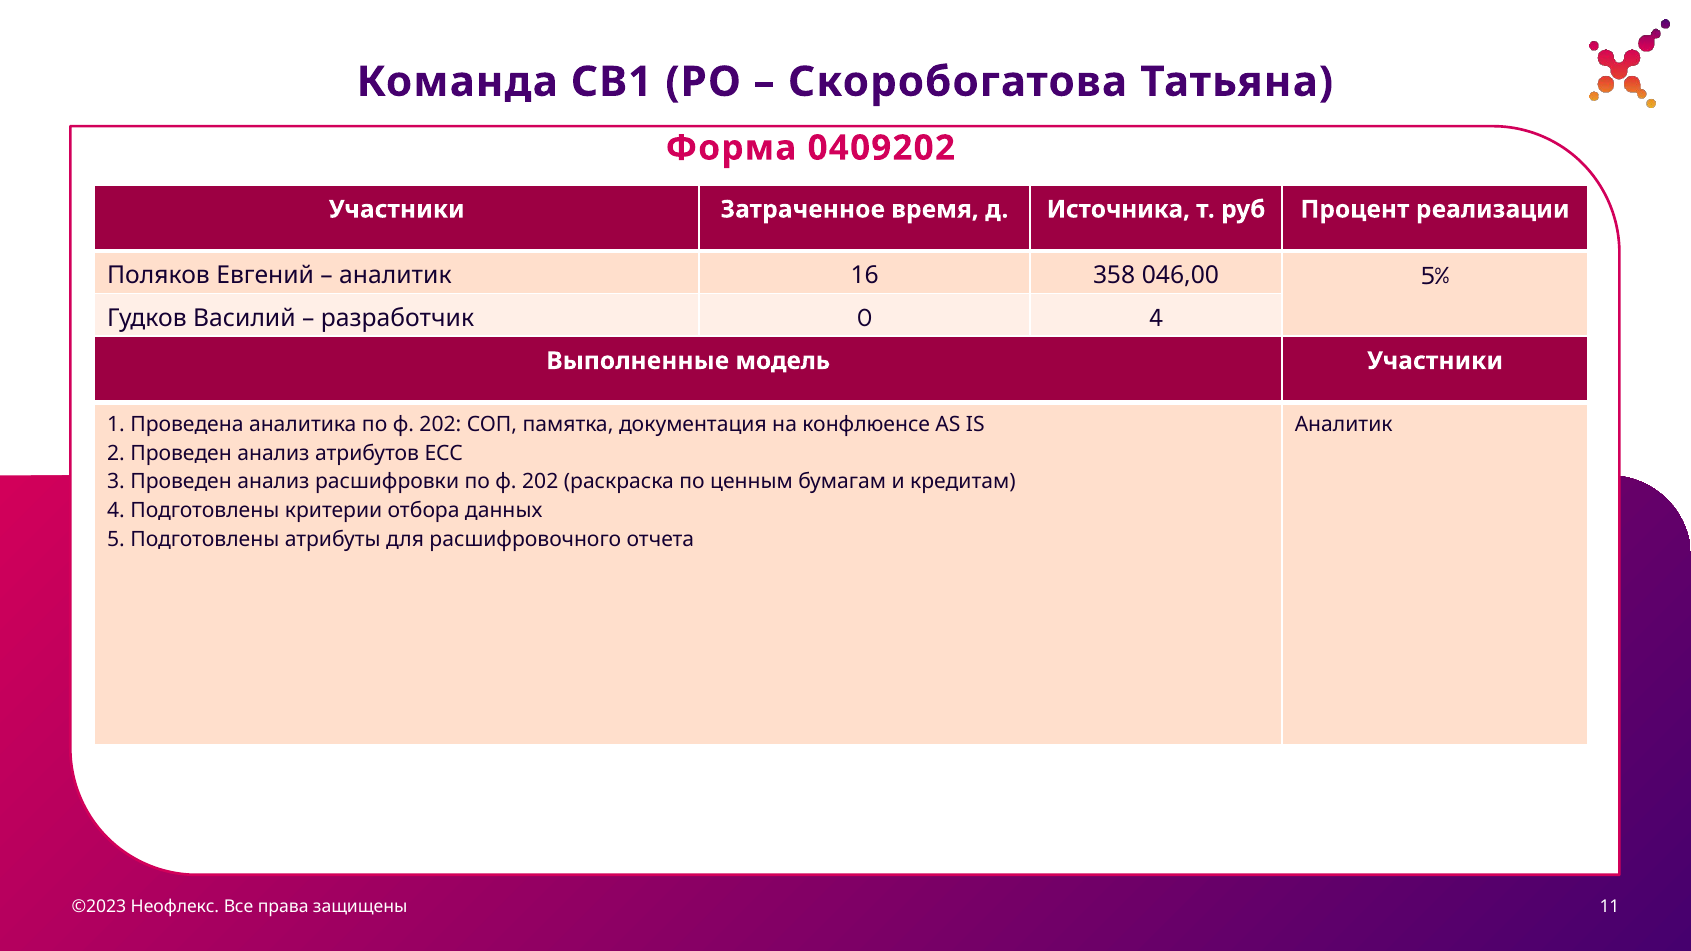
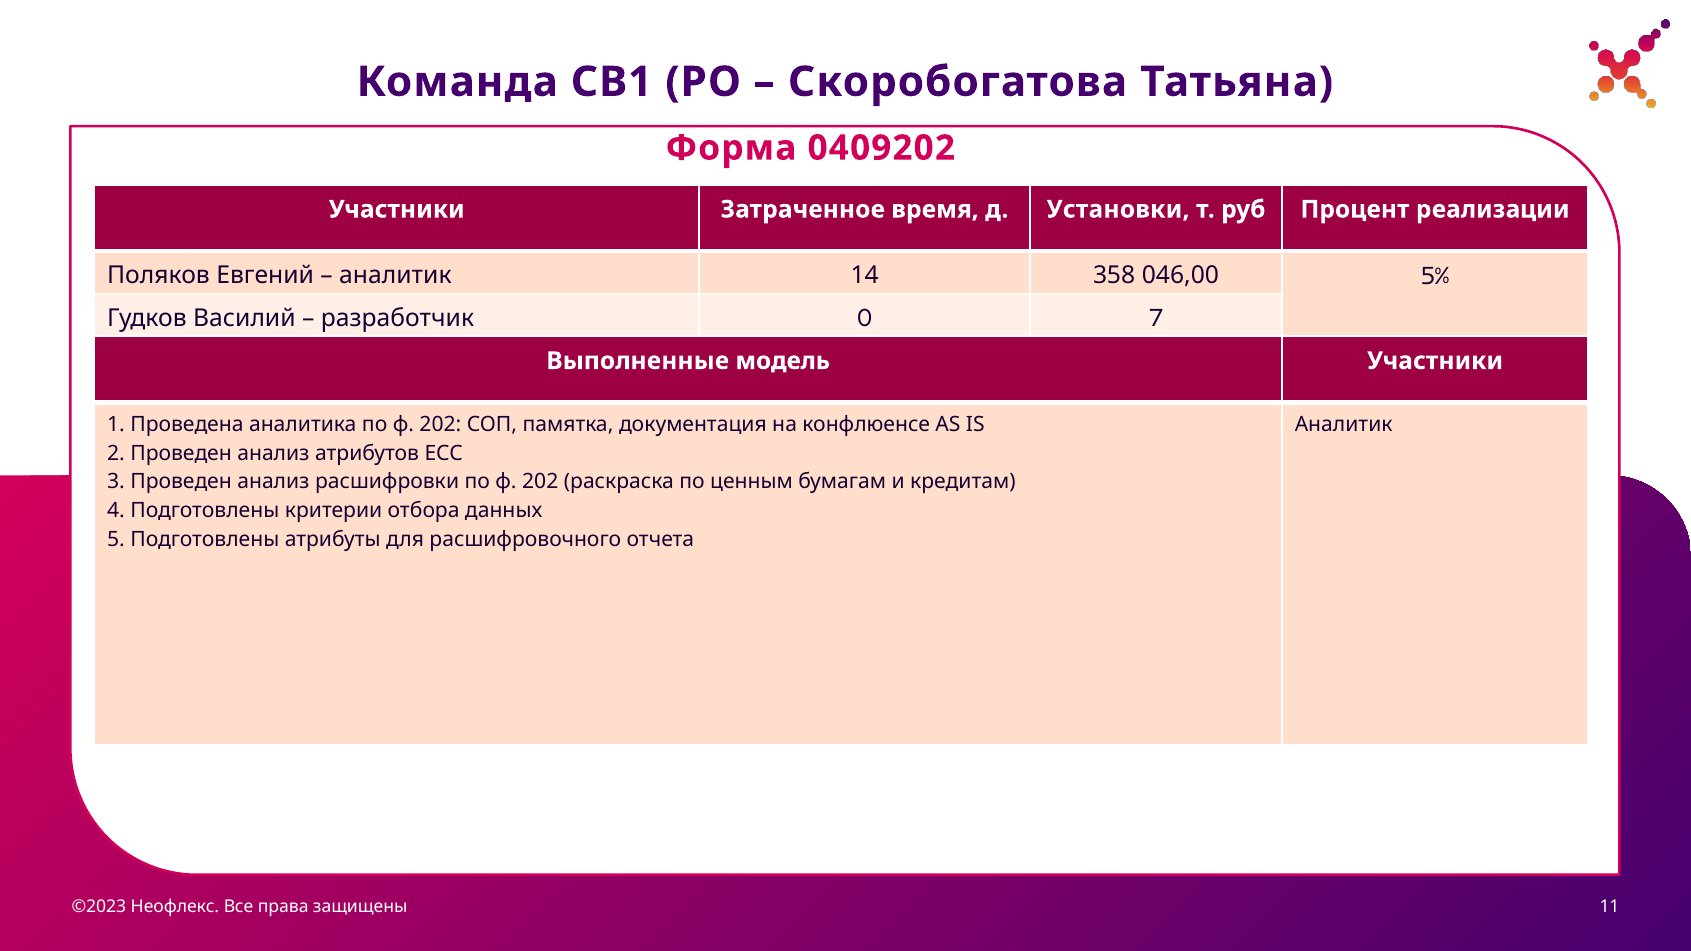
Источника: Источника -> Установки (1118, 209)
16: 16 -> 14 (865, 276)
0 4: 4 -> 7 (1156, 319)
